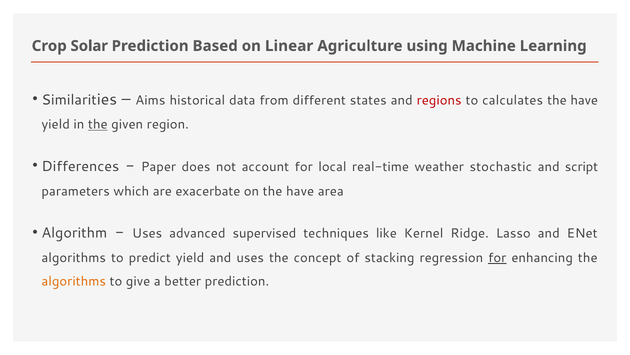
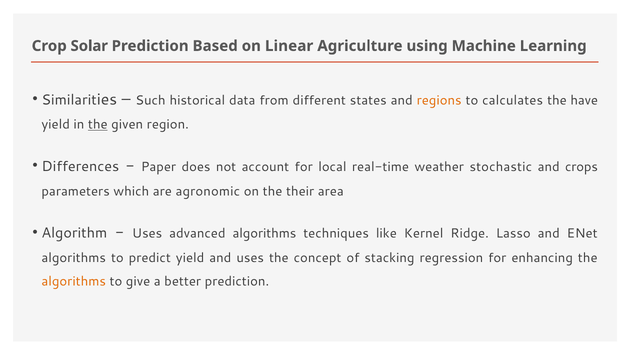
Aims: Aims -> Such (150, 100)
regions colour: red -> orange (439, 100)
script: script -> crops (581, 167)
exacerbate: exacerbate -> agronomic (208, 191)
on the have: have -> their (300, 191)
advanced supervised: supervised -> algorithms (264, 233)
for underline: present -> none (497, 257)
